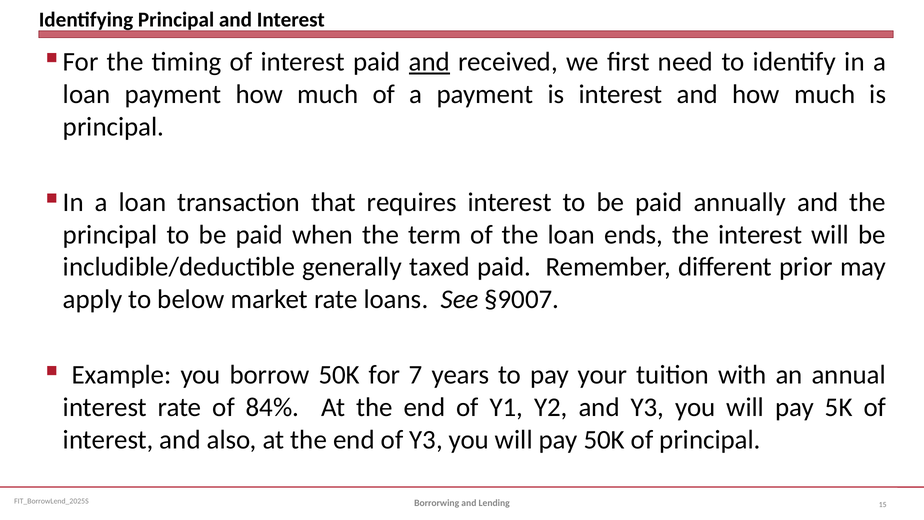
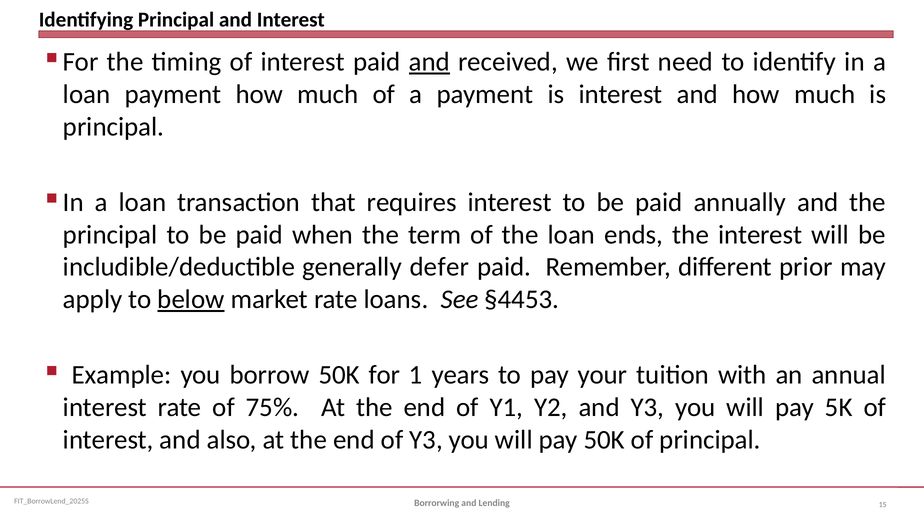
taxed: taxed -> defer (439, 267)
below underline: none -> present (191, 299)
§9007: §9007 -> §4453 (522, 299)
7: 7 -> 1 (416, 375)
84%: 84% -> 75% (272, 407)
